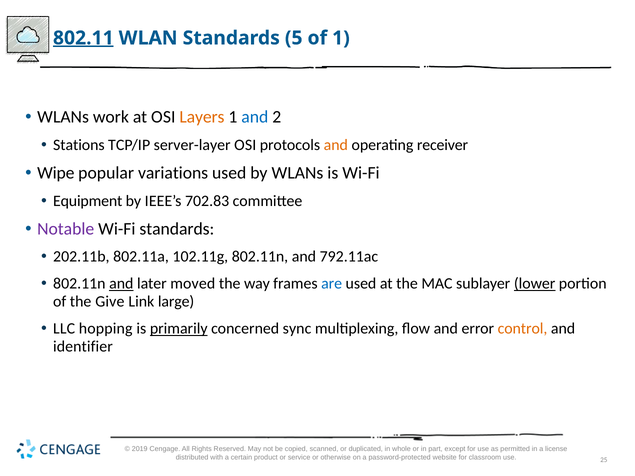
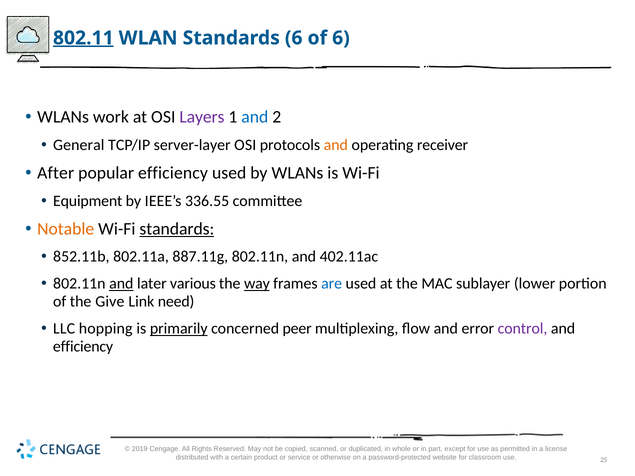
Standards 5: 5 -> 6 (294, 38)
of 1: 1 -> 6 (341, 38)
Layers colour: orange -> purple (202, 117)
Stations: Stations -> General (79, 145)
Wipe: Wipe -> After (56, 173)
popular variations: variations -> efficiency (173, 173)
702.83: 702.83 -> 336.55 (207, 201)
Notable colour: purple -> orange (66, 229)
standards underline: none -> present (177, 229)
202.11b: 202.11b -> 852.11b (81, 257)
102.11g: 102.11g -> 887.11g (200, 257)
792.11ac: 792.11ac -> 402.11ac (349, 257)
moved: moved -> various (193, 284)
way underline: none -> present (257, 284)
lower underline: present -> none (535, 284)
large: large -> need (176, 302)
sync: sync -> peer (297, 329)
control colour: orange -> purple (523, 329)
identifier: identifier -> efficiency (83, 347)
